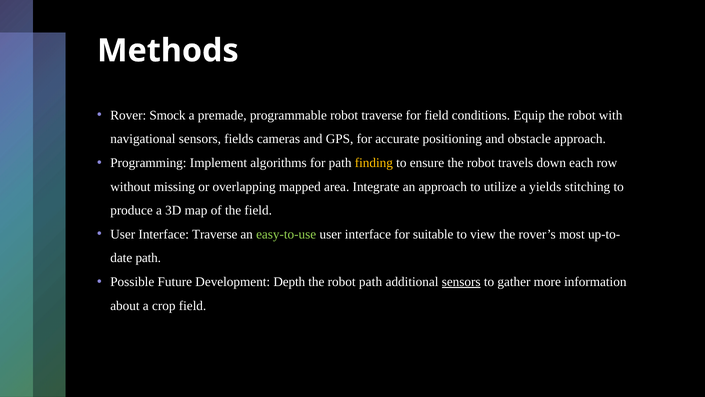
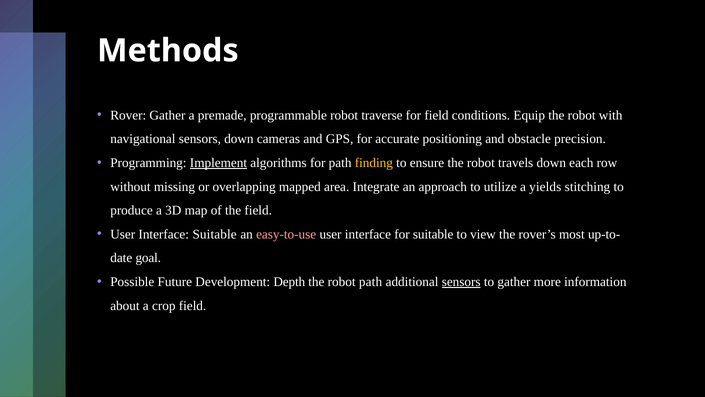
Rover Smock: Smock -> Gather (167, 115)
sensors fields: fields -> down (239, 139)
obstacle approach: approach -> precision (580, 139)
Implement underline: none -> present (218, 163)
Interface Traverse: Traverse -> Suitable (215, 234)
easy-to-use colour: light green -> pink (286, 234)
path: path -> goal (148, 258)
